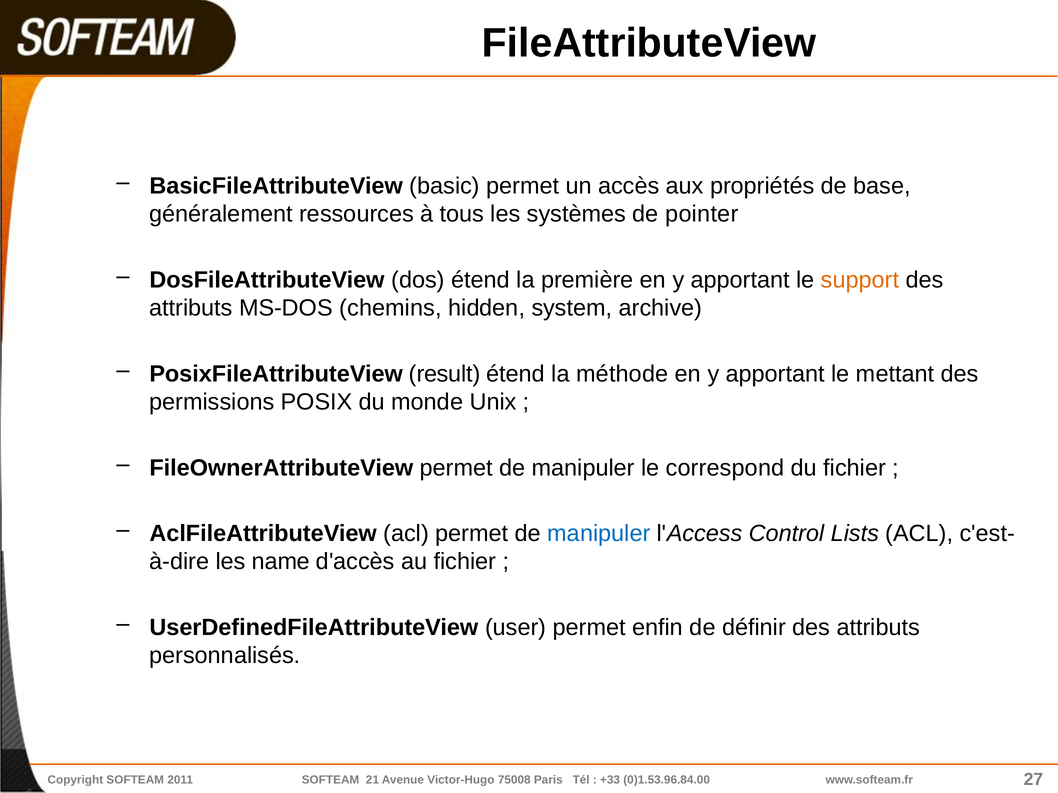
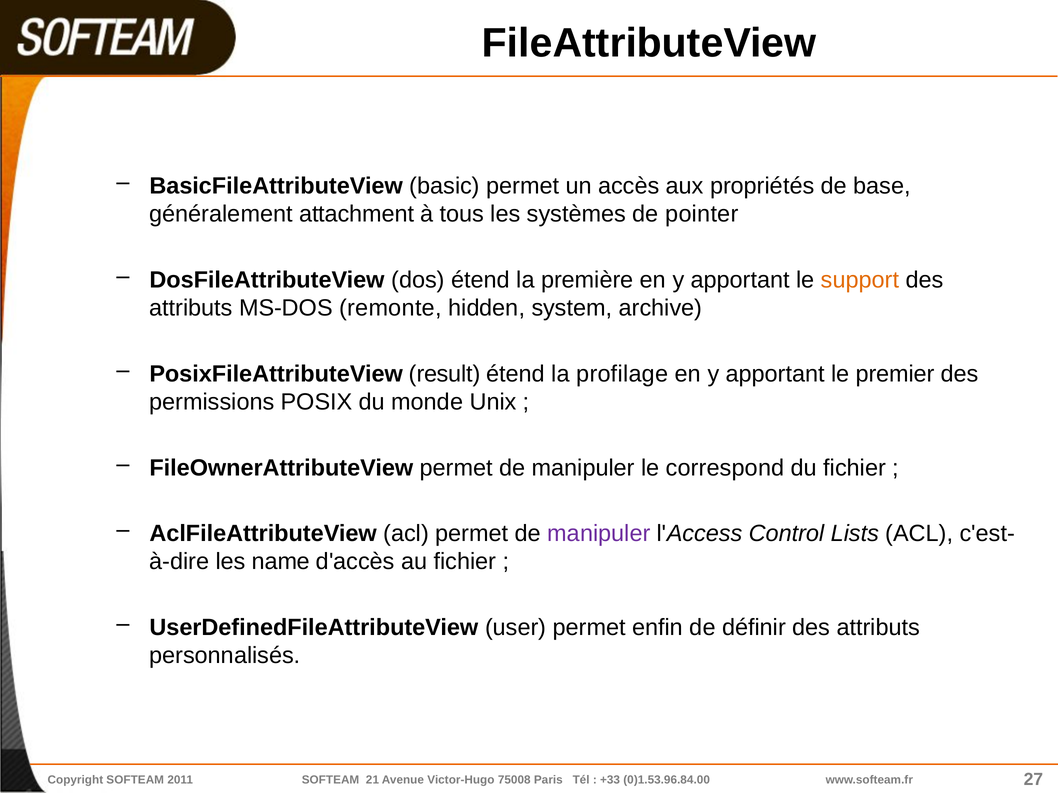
ressources: ressources -> attachment (357, 214)
chemins: chemins -> remonte (390, 308)
méthode: méthode -> profilage (622, 374)
mettant: mettant -> premier (895, 374)
manipuler colour: blue -> purple (599, 534)
